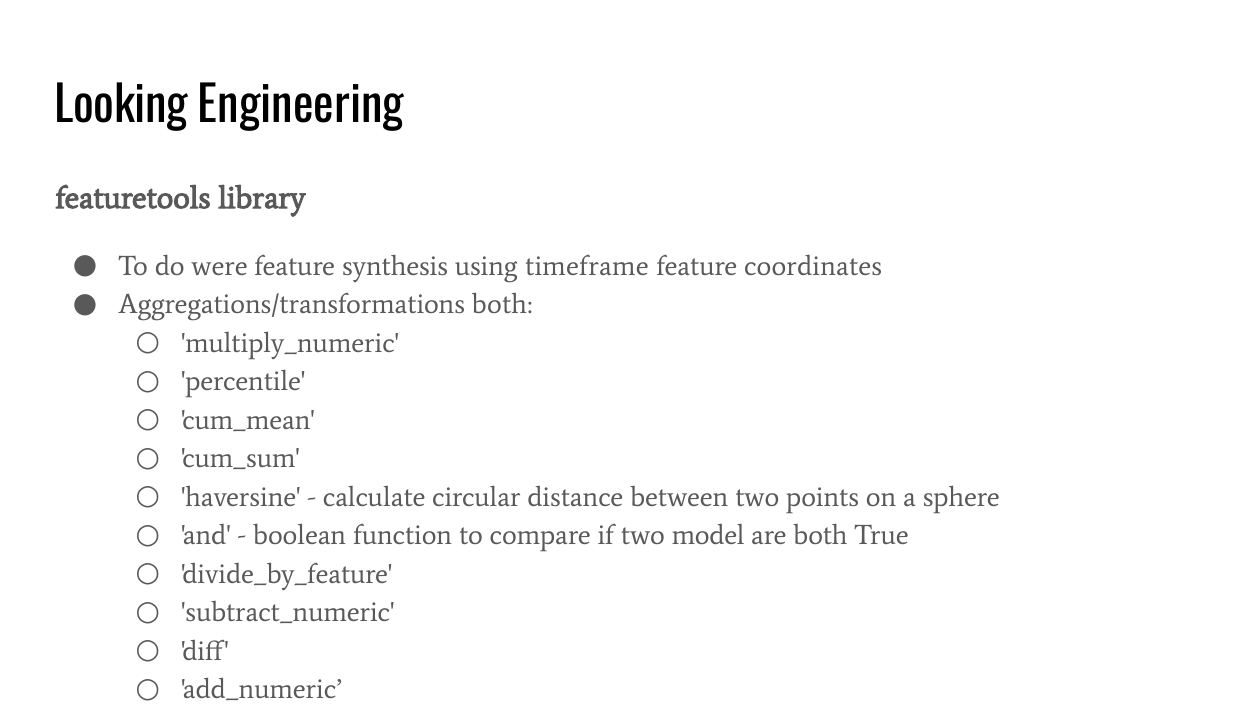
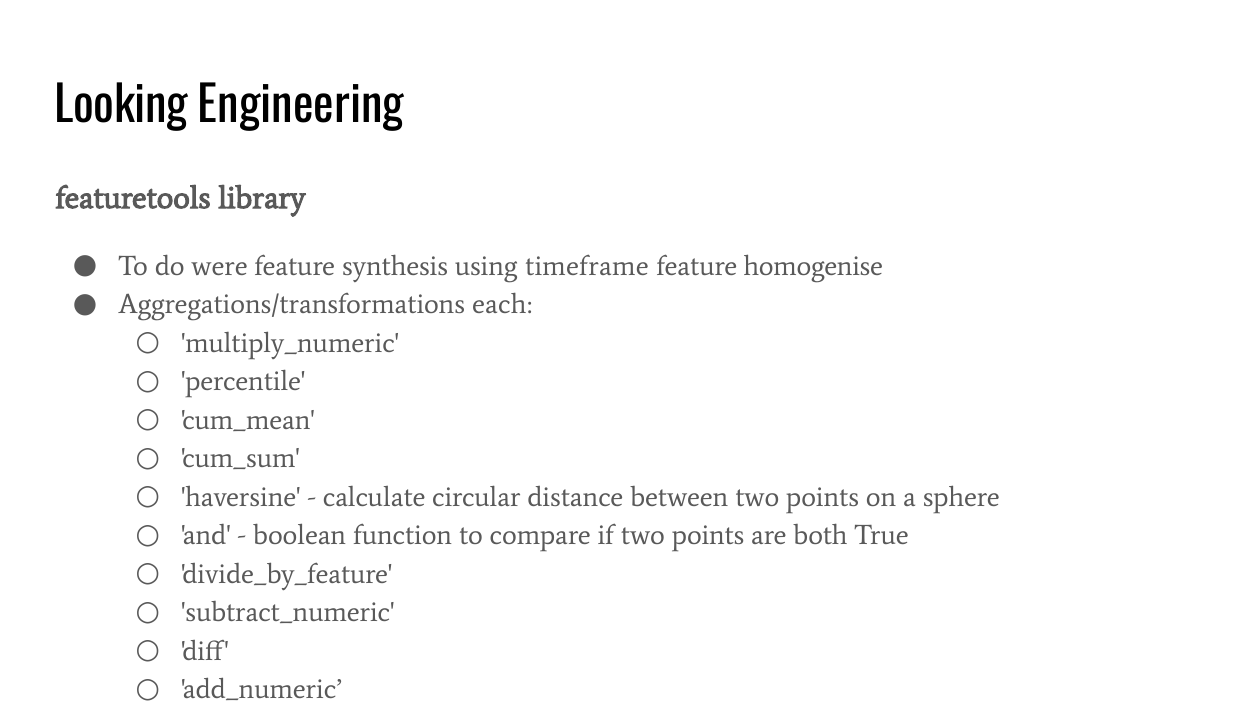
coordinates: coordinates -> homogenise (813, 266)
Aggregations/transformations both: both -> each (502, 304)
if two model: model -> points (708, 535)
